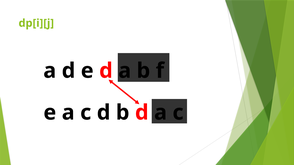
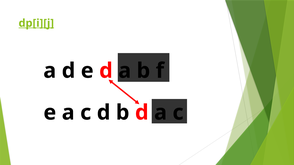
dp[i][j underline: none -> present (36, 23)
